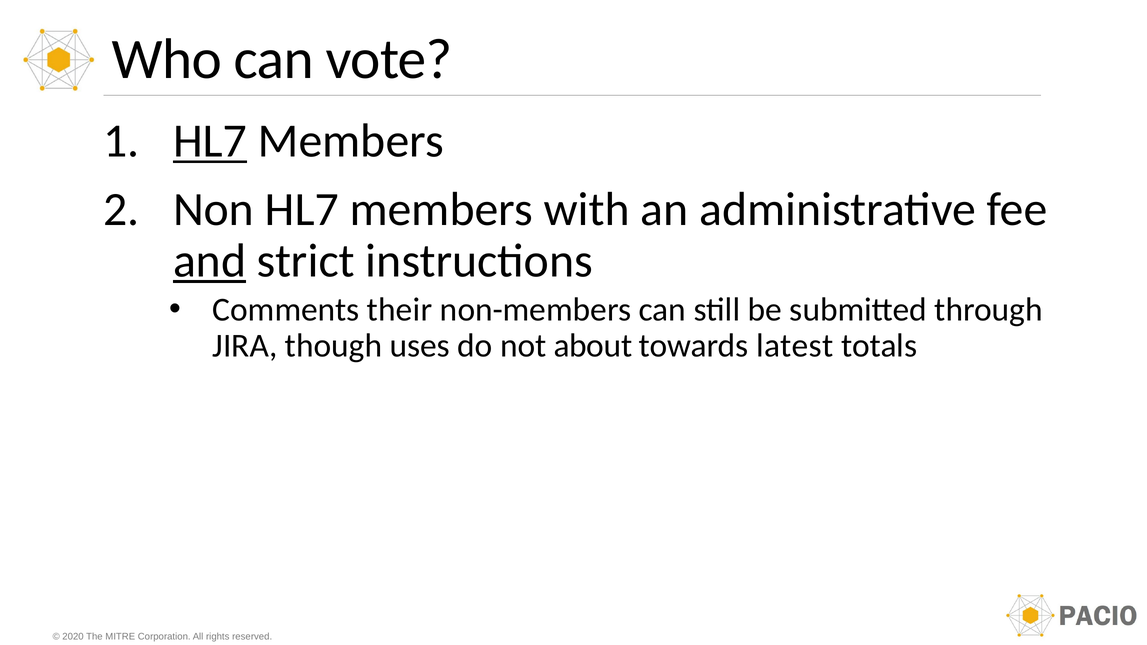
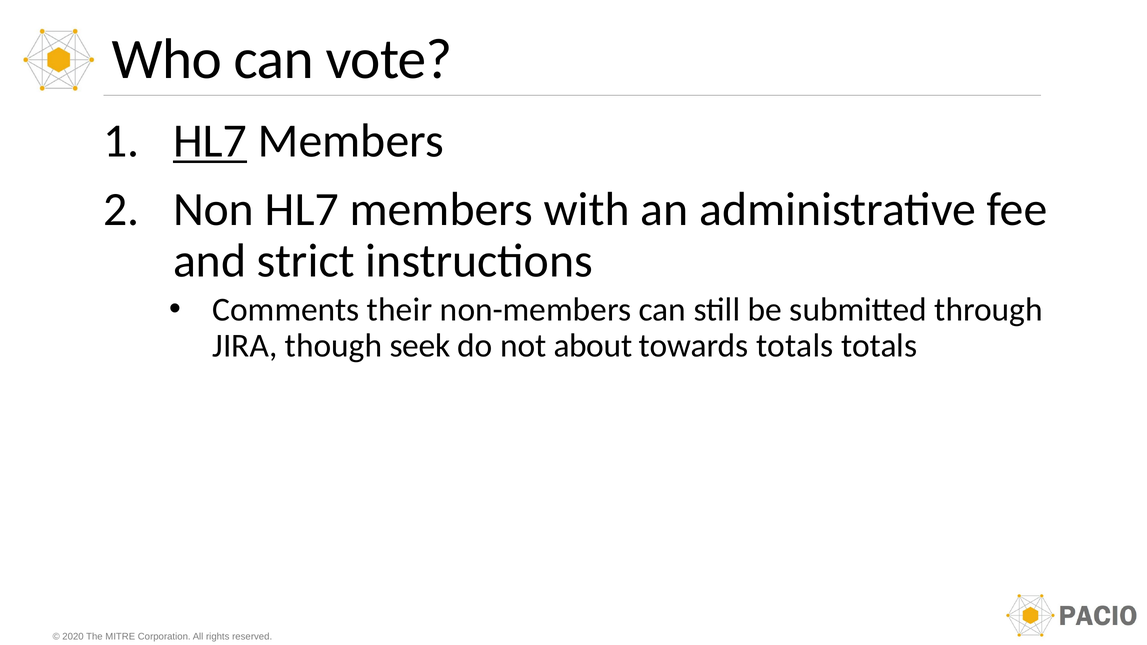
and underline: present -> none (210, 261)
uses: uses -> seek (420, 346)
towards latest: latest -> totals (795, 346)
